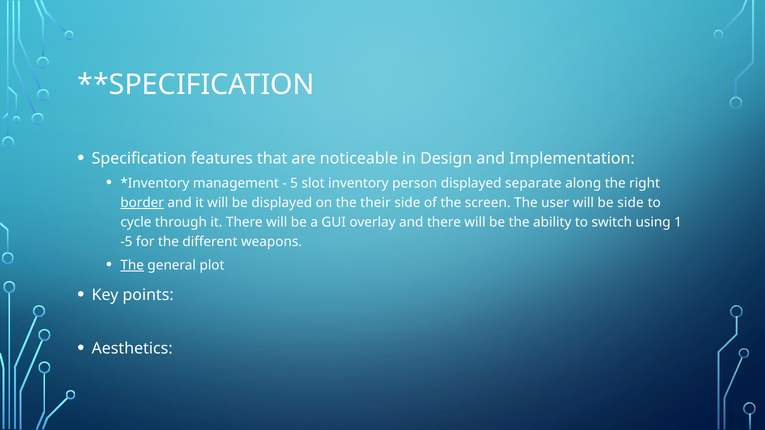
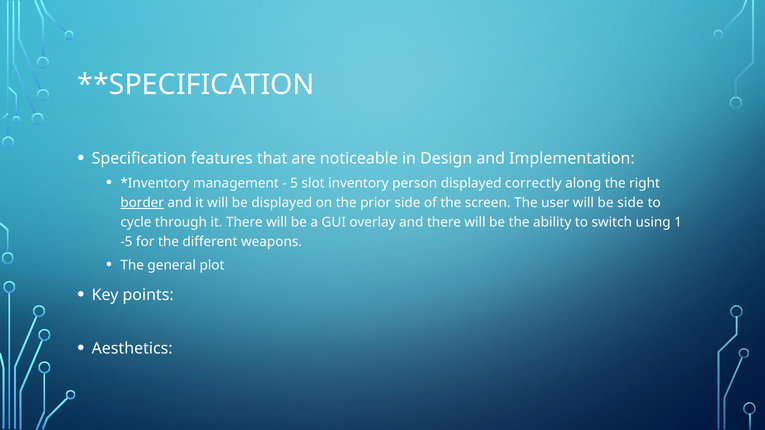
separate: separate -> correctly (533, 183)
their: their -> prior (376, 203)
The underline: present -> none (132, 265)
